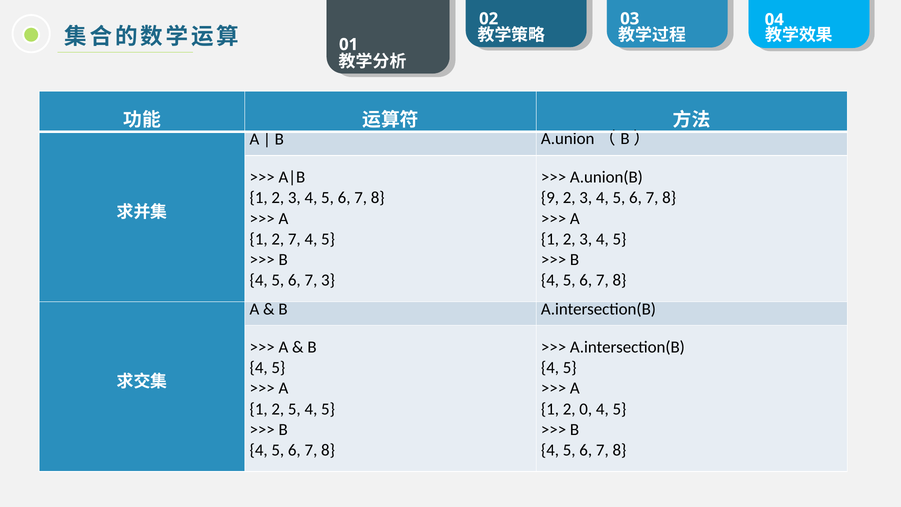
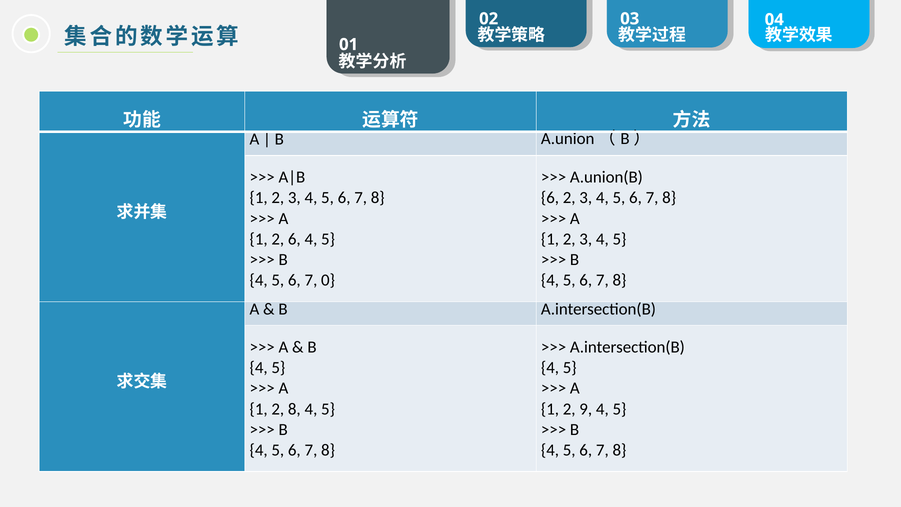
9: 9 -> 6 (550, 198)
2 7: 7 -> 6 (294, 239)
7 3: 3 -> 0 (328, 280)
2 5: 5 -> 8 (294, 409)
0: 0 -> 9 (586, 409)
